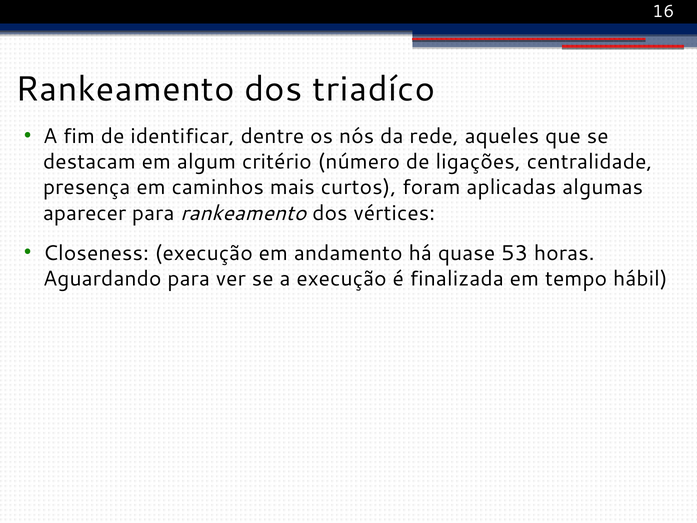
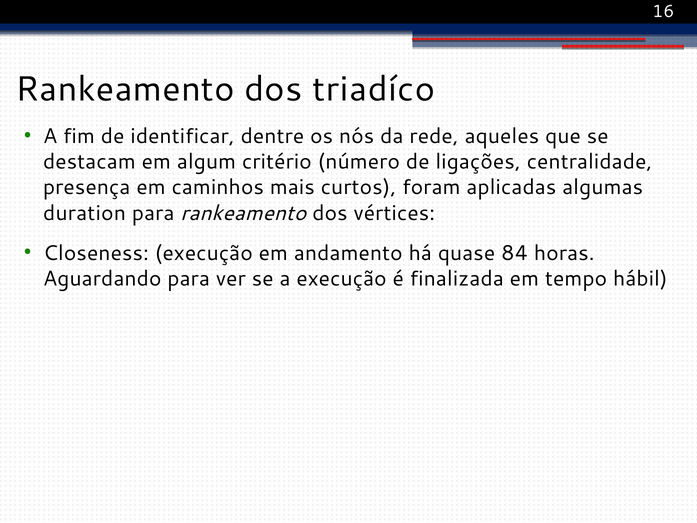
aparecer: aparecer -> duration (84, 213)
53: 53 -> 84 (515, 253)
